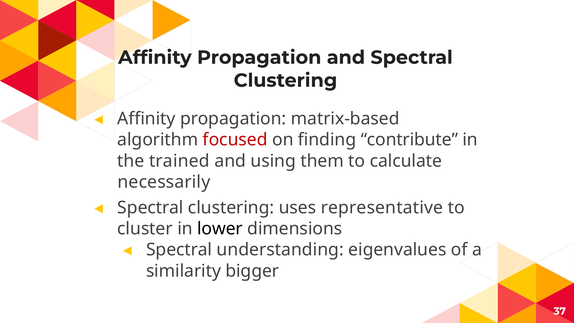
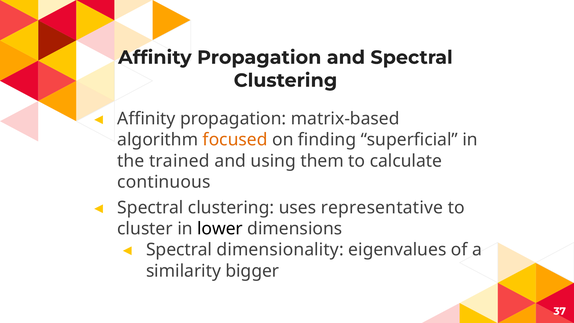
focused colour: red -> orange (235, 140)
contribute: contribute -> superficial (409, 140)
necessarily: necessarily -> continuous (164, 182)
understanding: understanding -> dimensionality (280, 250)
